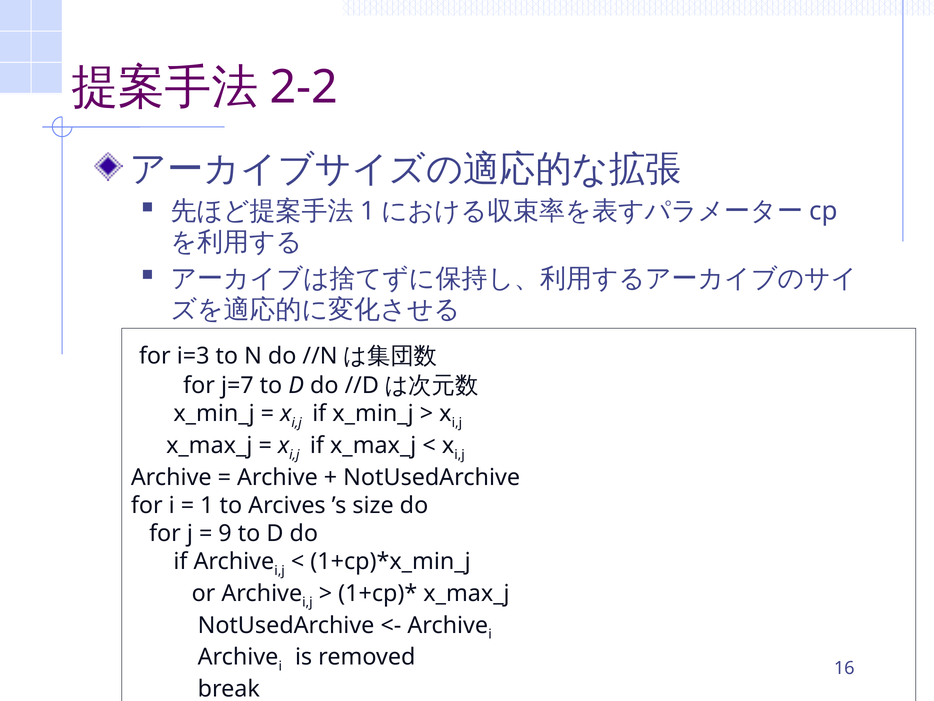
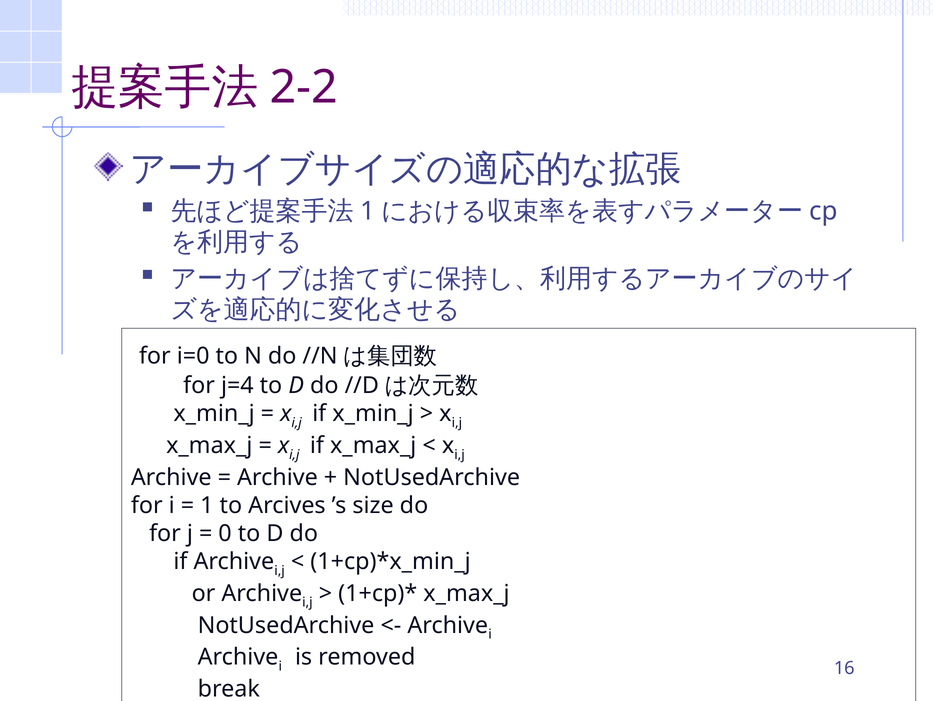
i=3: i=3 -> i=0 (193, 356)
j=7: j=7 -> j=4 (237, 385)
9: 9 -> 0 (225, 533)
